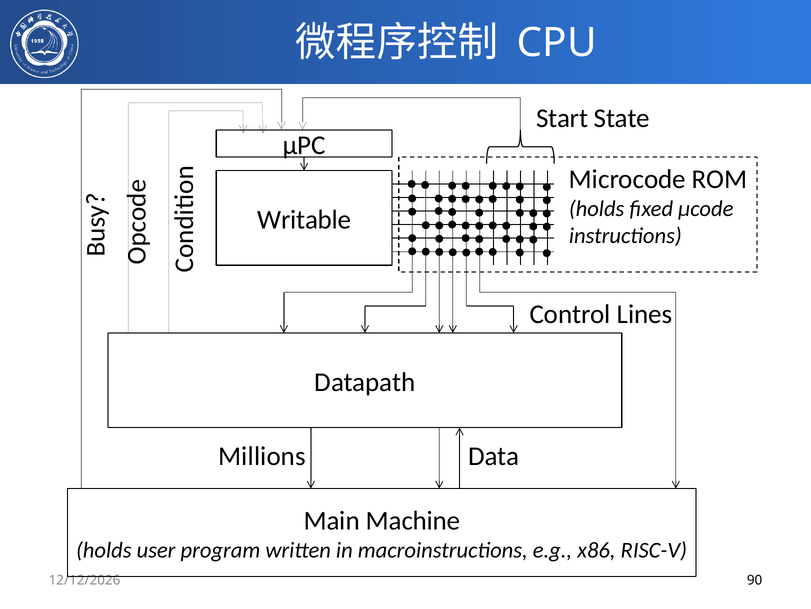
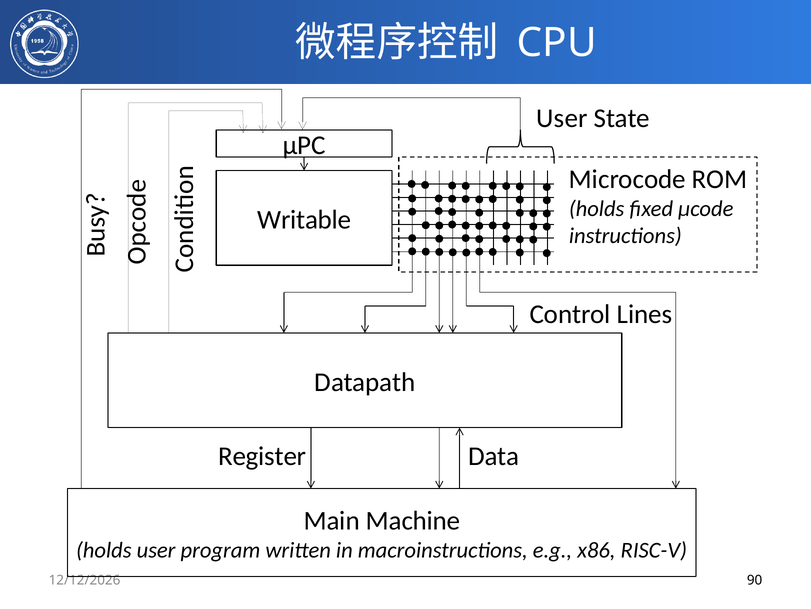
Start: Start -> User (562, 118)
Millions: Millions -> Register (262, 456)
